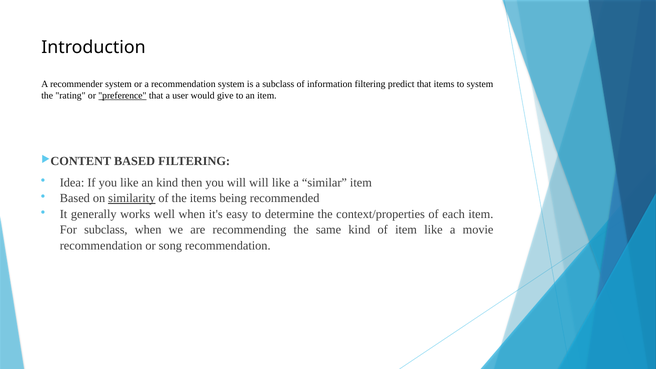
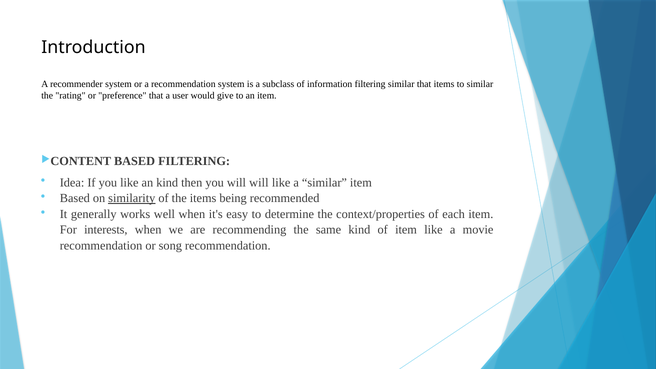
filtering predict: predict -> similar (401, 84)
to system: system -> similar (480, 84)
preference underline: present -> none (122, 96)
For subclass: subclass -> interests (106, 230)
